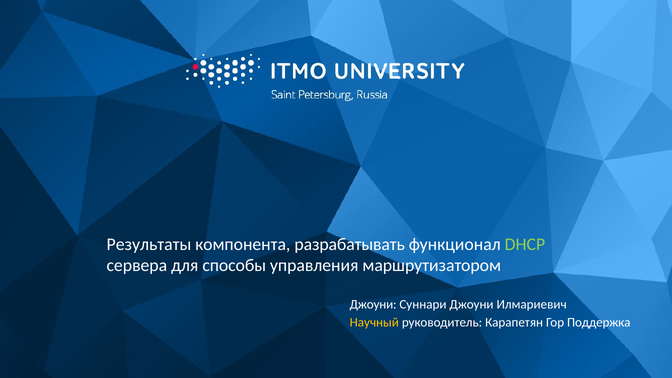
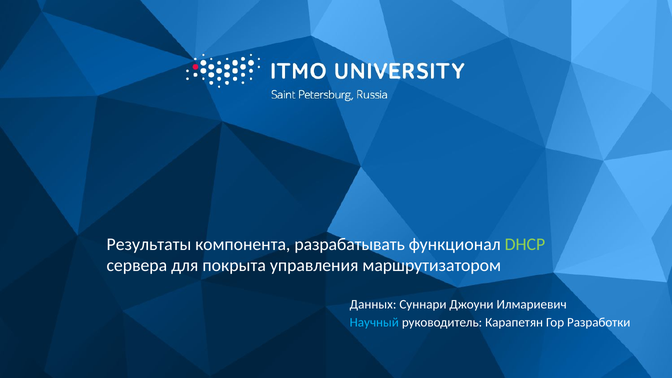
способы: способы -> покрыта (234, 266)
Джоуни: Джоуни -> Данных (373, 304)
Научный colour: yellow -> light blue (374, 323)
Поддержка: Поддержка -> Разработки (599, 323)
